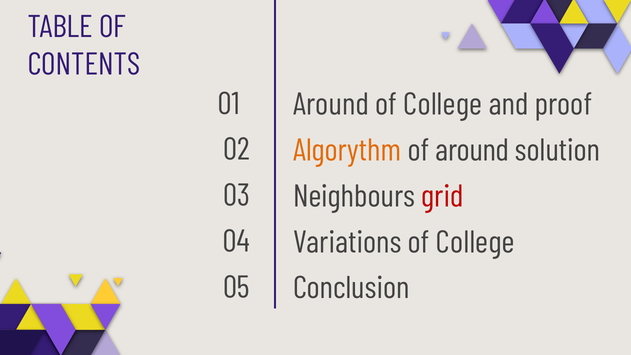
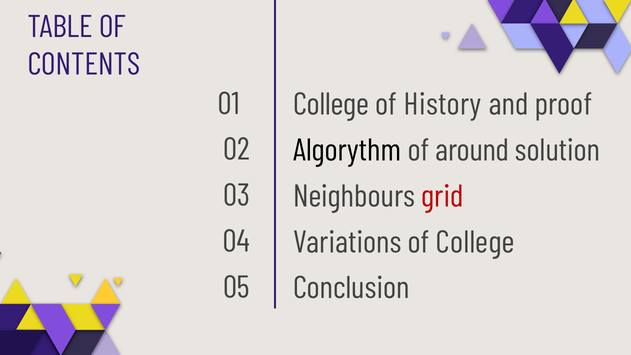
Around: Around -> College (331, 104)
College: College -> History (443, 104)
Algorythm colour: orange -> black (347, 150)
